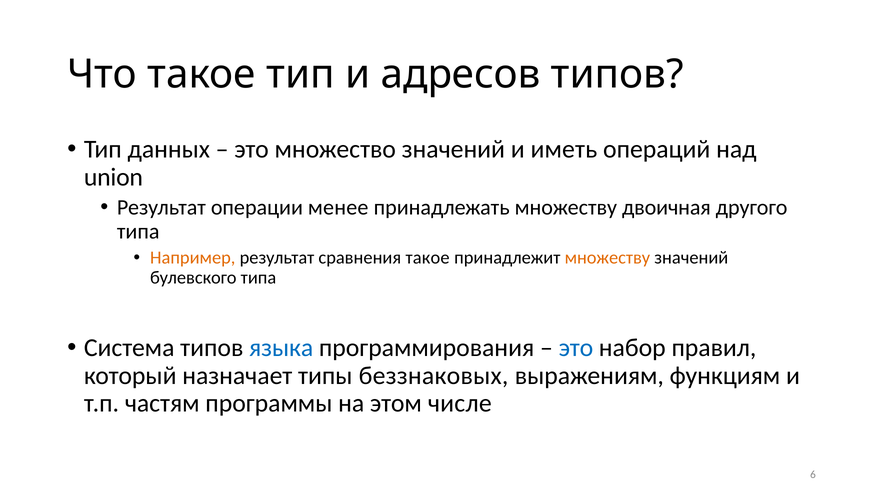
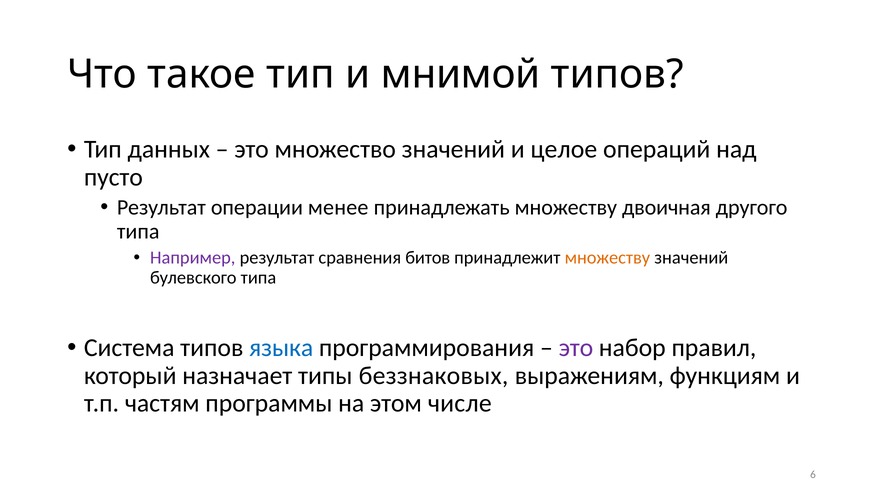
адресов: адресов -> мнимой (461, 74)
иметь: иметь -> целое (564, 149)
union: union -> пусто (113, 177)
Например colour: orange -> purple (193, 258)
сравнения такое: такое -> битов (428, 258)
это colour: blue -> purple (576, 348)
